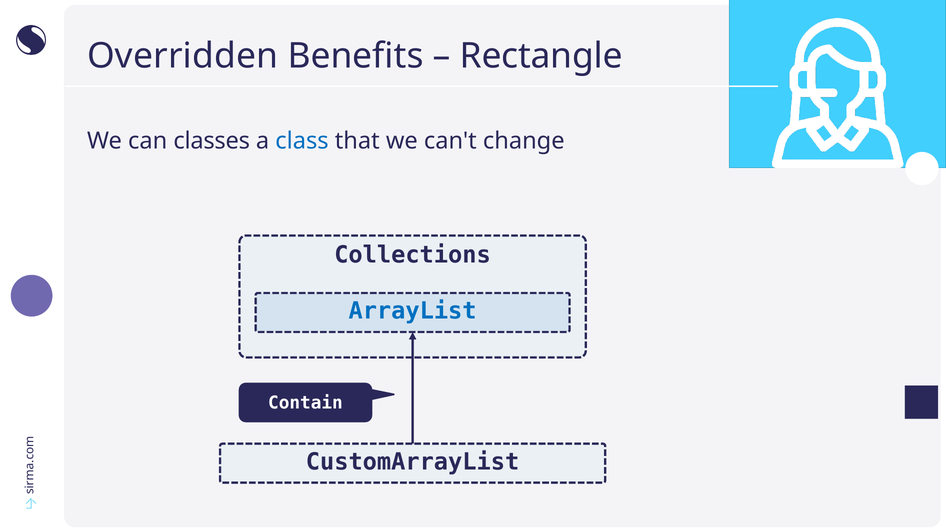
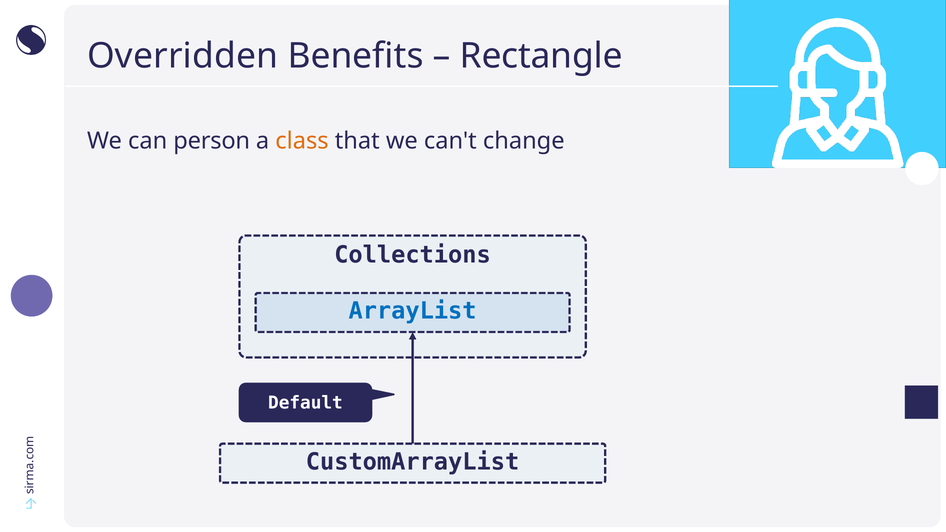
classes: classes -> person (212, 141)
class colour: blue -> orange (302, 141)
Contain: Contain -> Default (305, 403)
